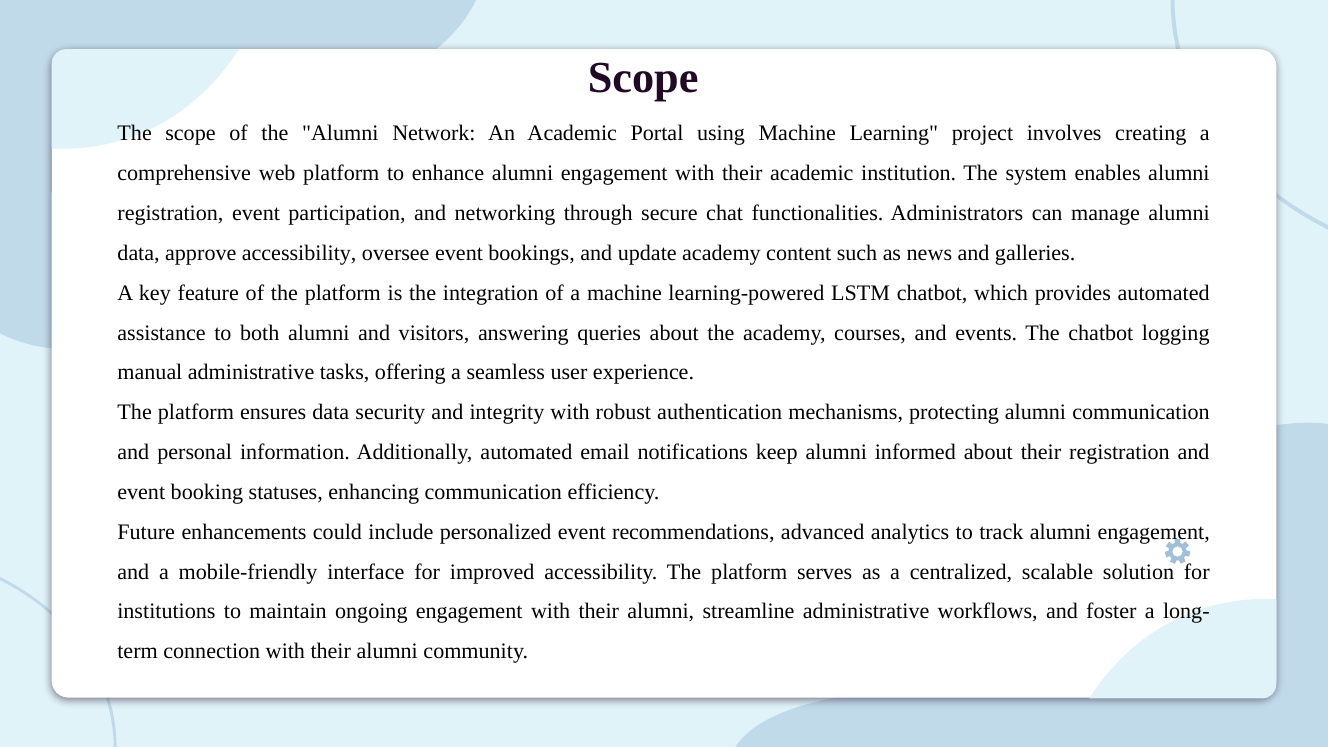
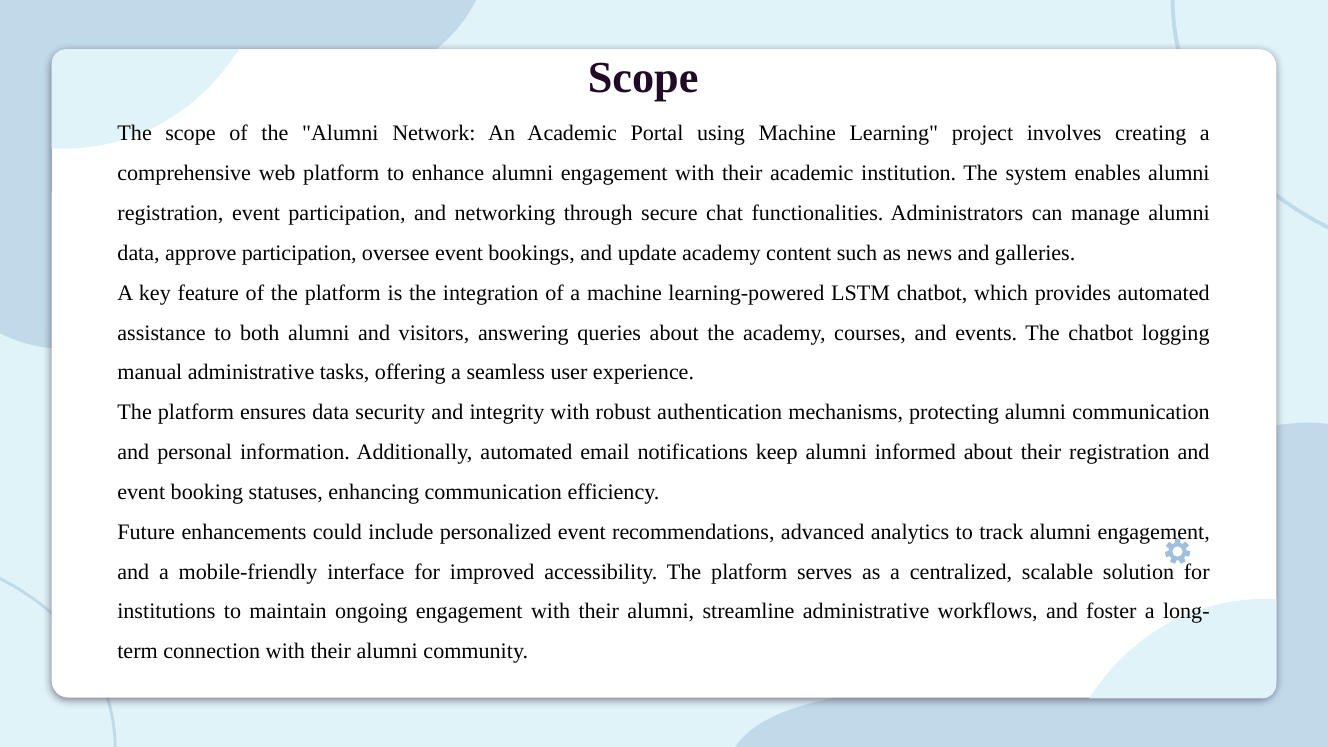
approve accessibility: accessibility -> participation (299, 253)
